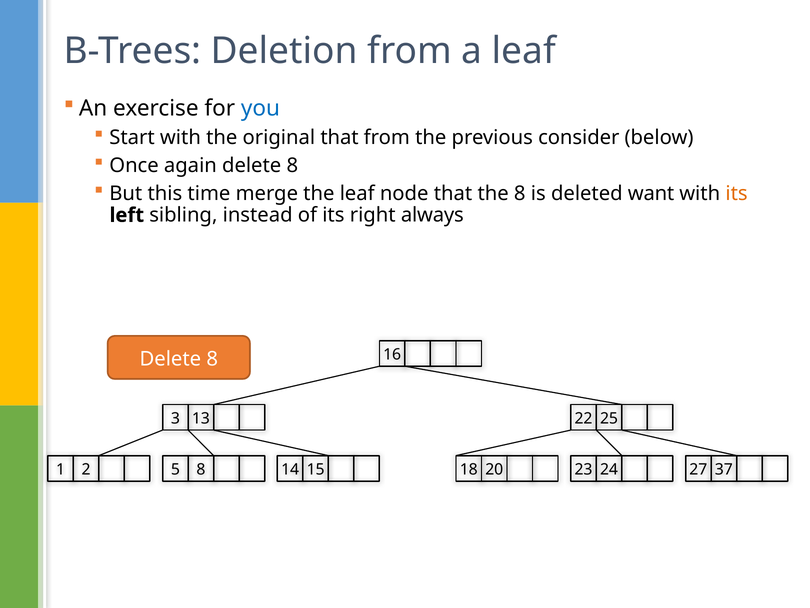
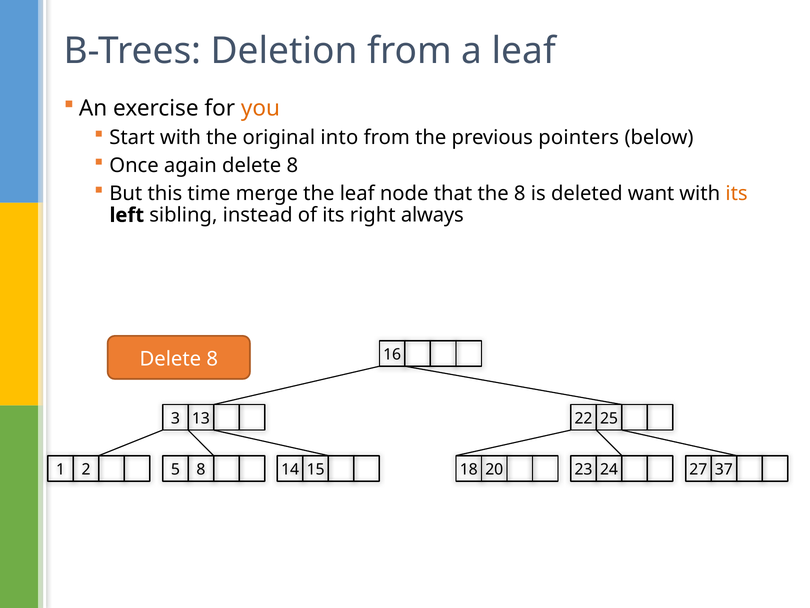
you colour: blue -> orange (260, 108)
original that: that -> into (339, 137)
consider: consider -> pointers (579, 137)
